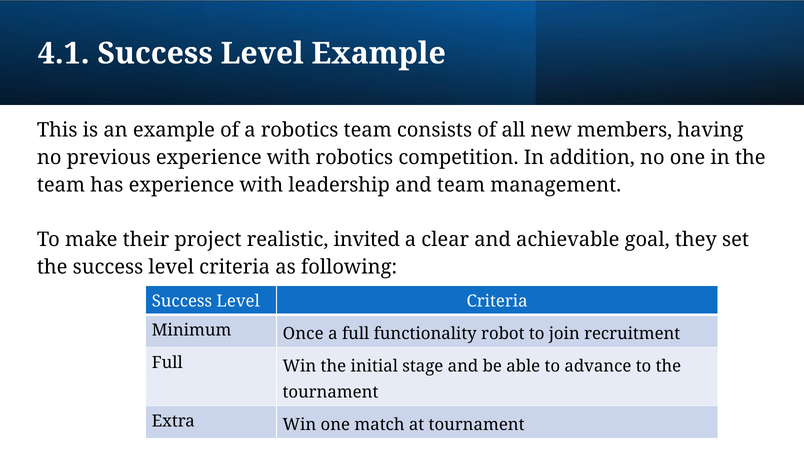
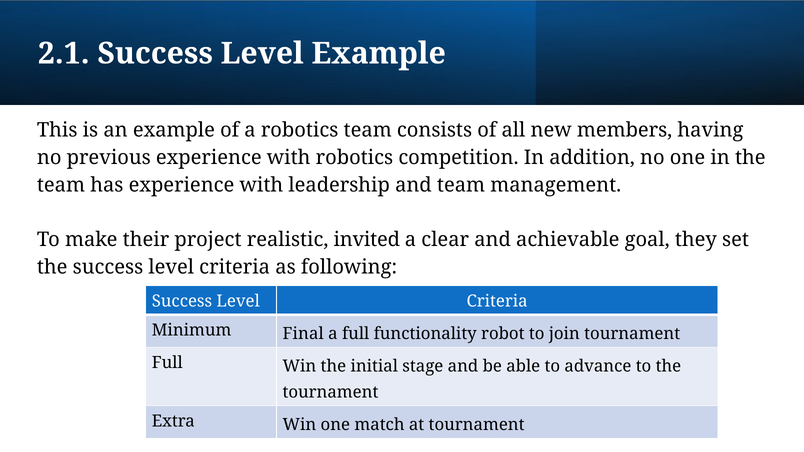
4.1: 4.1 -> 2.1 (64, 53)
Once: Once -> Final (303, 334)
join recruitment: recruitment -> tournament (632, 334)
